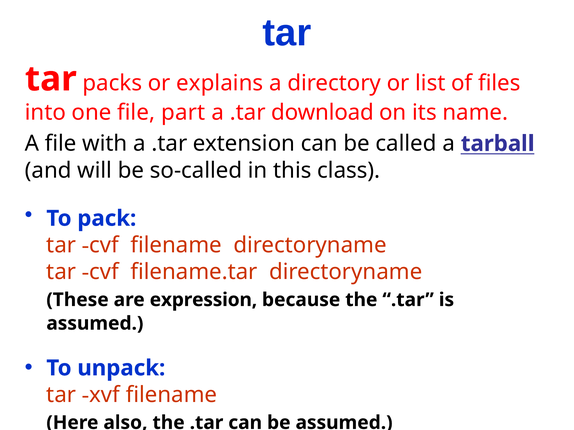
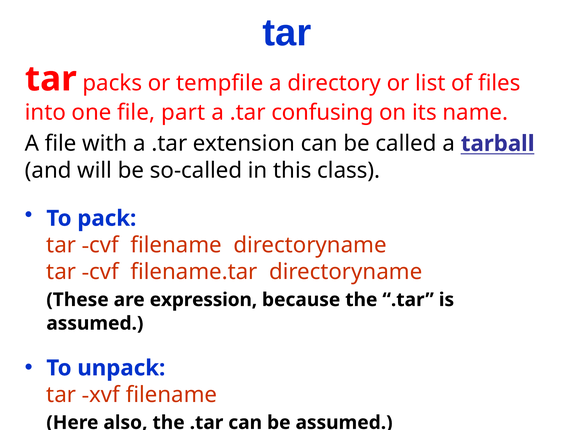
explains: explains -> tempfile (220, 83)
download: download -> confusing (322, 113)
